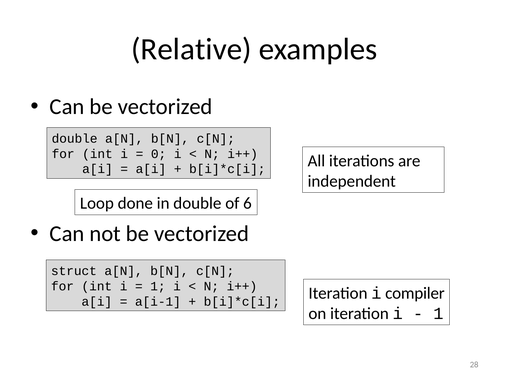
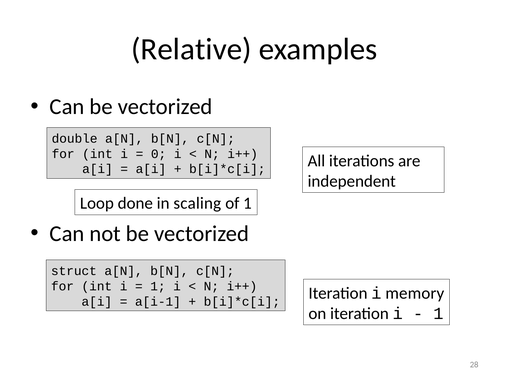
in double: double -> scaling (197, 203)
of 6: 6 -> 1 (247, 203)
compiler: compiler -> memory (415, 293)
